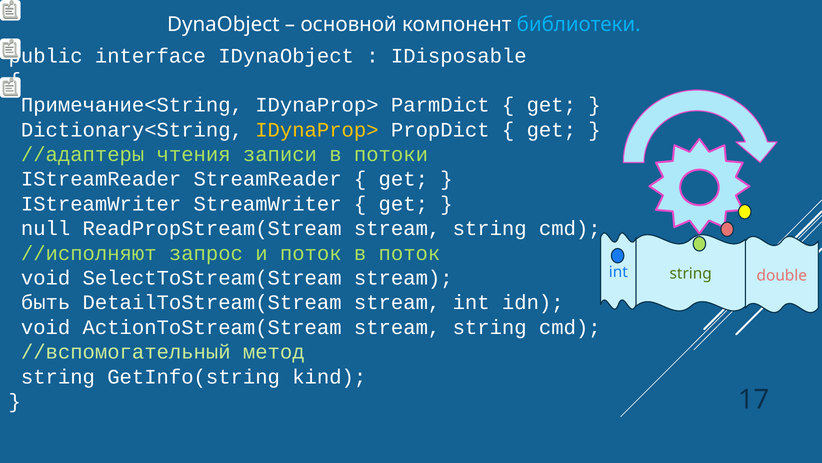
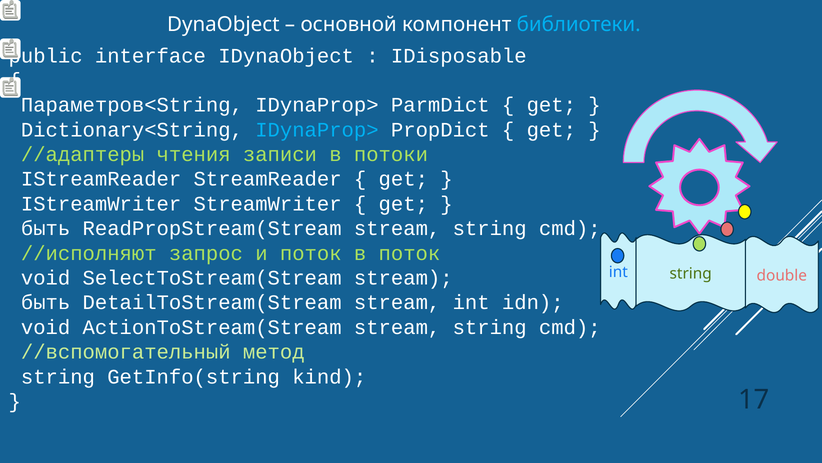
Примечание<String: Примечание<String -> Параметров<String (132, 105)
IDynaProp> colour: yellow -> light blue (317, 130)
null: null -> быть (46, 228)
